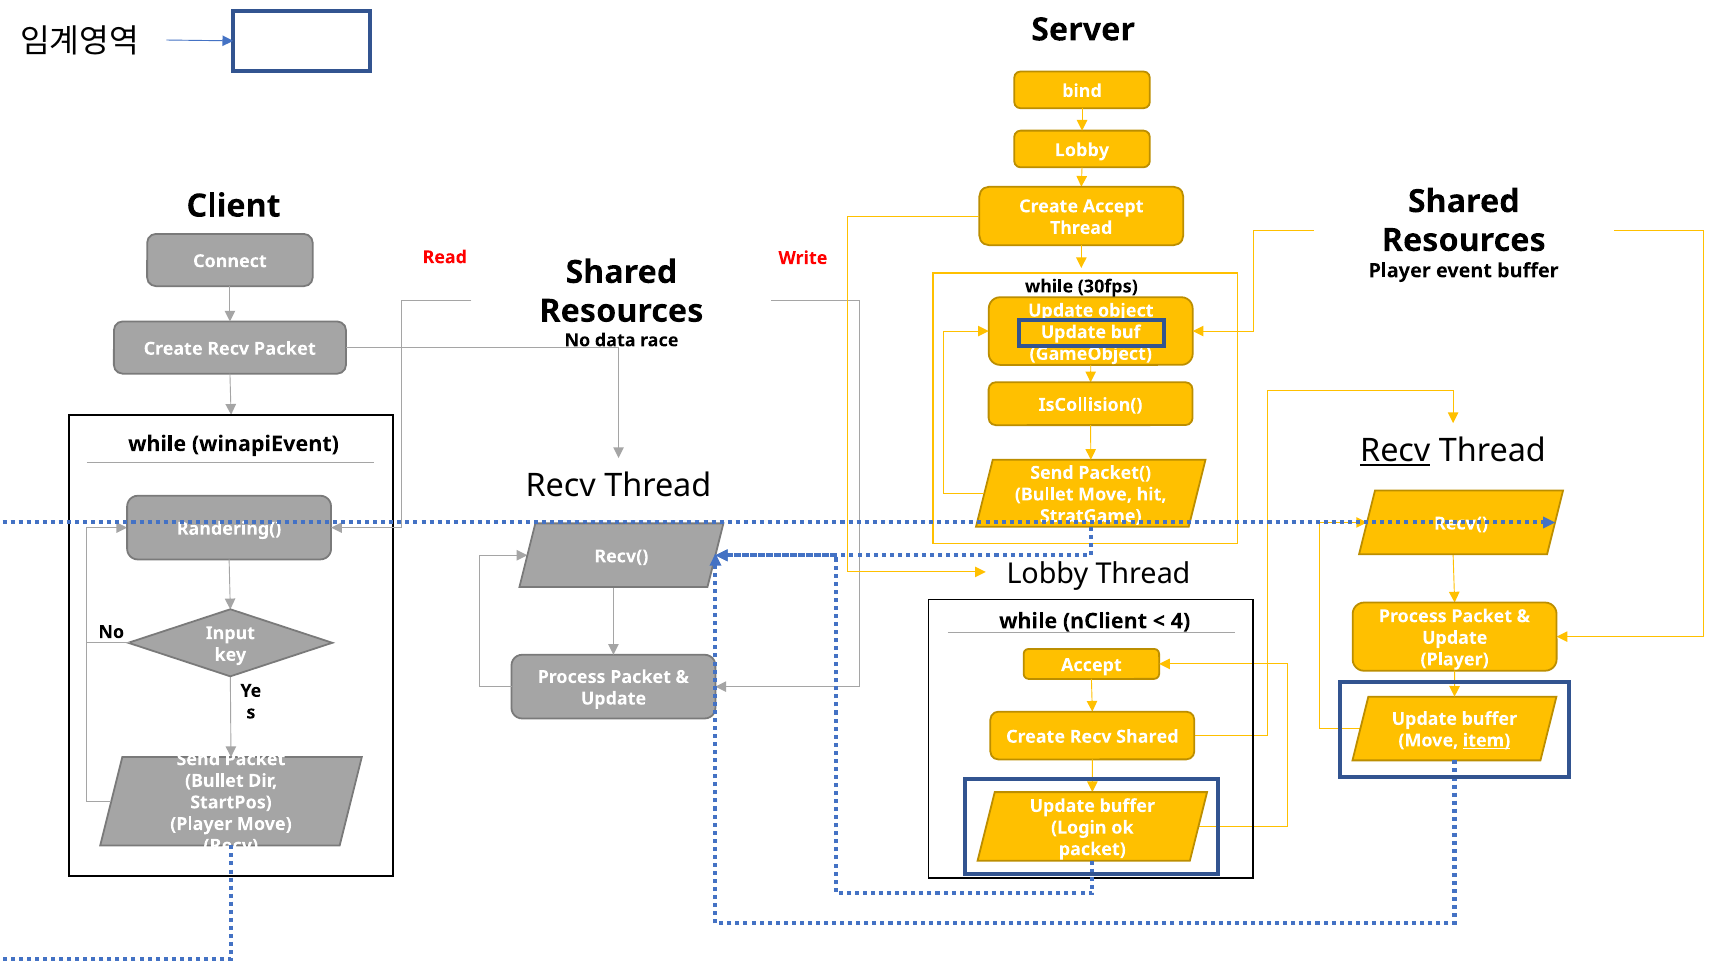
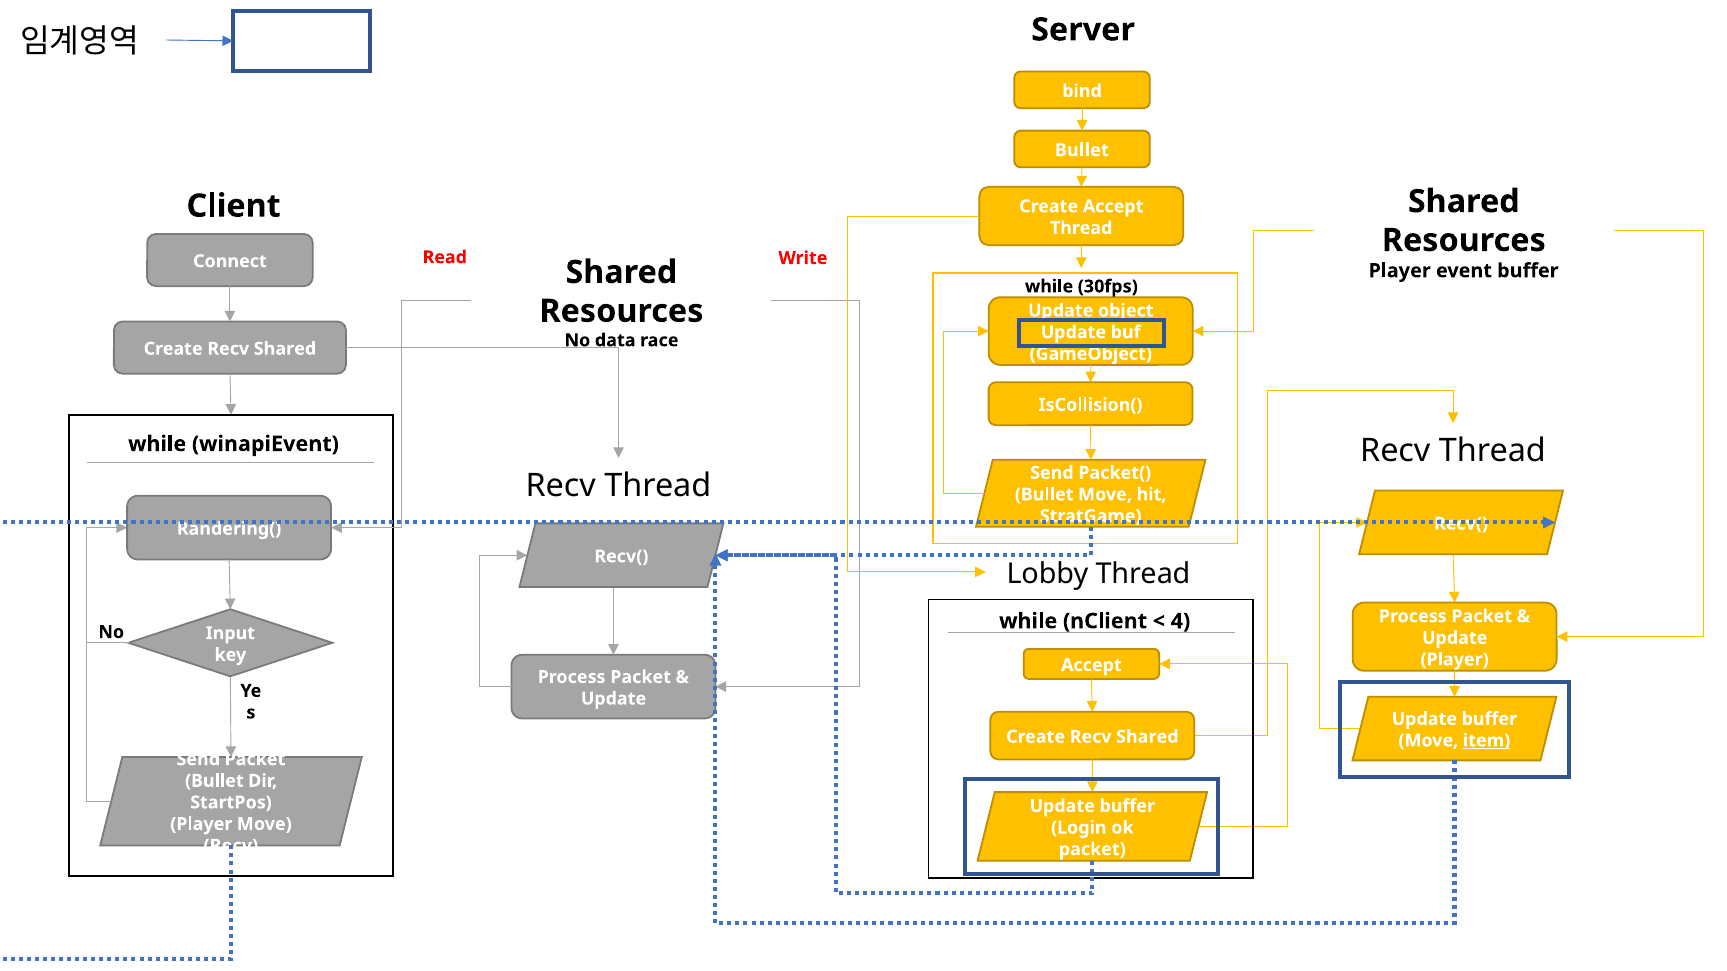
Lobby: Lobby -> Bullet (1082, 150)
Packet: Packet -> Shared (285, 349)
Recv underline: present -> none (1395, 451)
